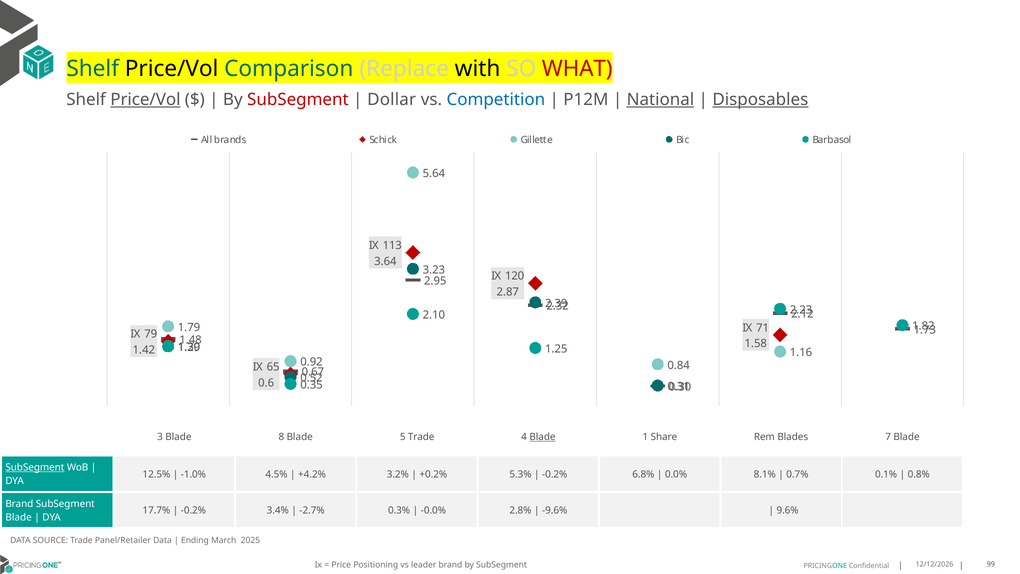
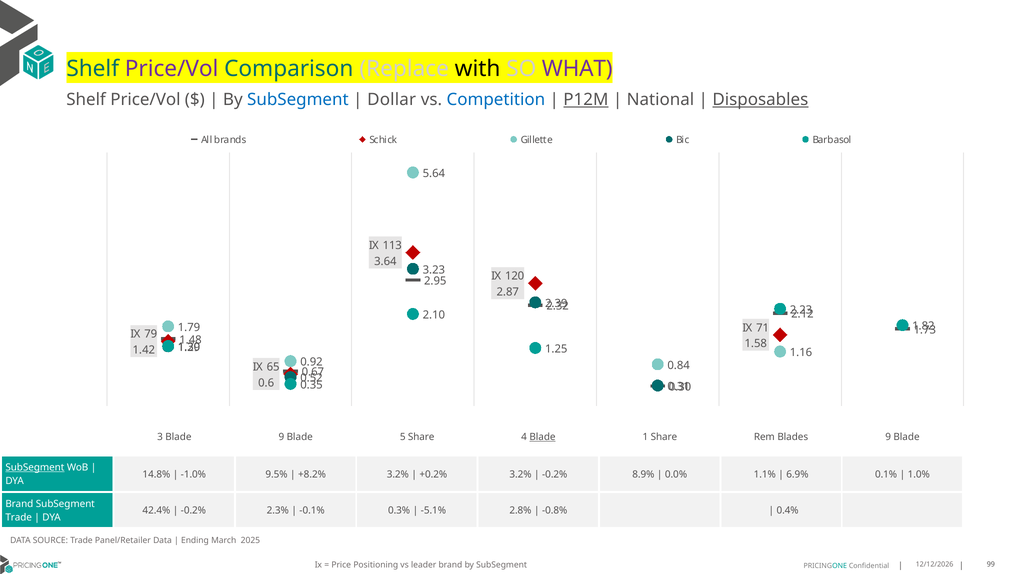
Price/Vol colour: black -> purple (172, 69)
WHAT colour: red -> purple (577, 69)
Price/Vol underline: present -> none (145, 99)
SubSegment colour: red -> blue (298, 99)
P12M underline: none -> present (586, 99)
National underline: present -> none (660, 99)
Blade 8: 8 -> 9 (281, 437)
5 Trade: Trade -> Share (421, 437)
Blades 7: 7 -> 9 (888, 437)
12.5%: 12.5% -> 14.8% (156, 474)
4.5%: 4.5% -> 9.5% (276, 474)
+4.2%: +4.2% -> +8.2% (312, 474)
+0.2% 5.3%: 5.3% -> 3.2% (520, 474)
6.8%: 6.8% -> 8.9% (643, 474)
8.1%: 8.1% -> 1.1% (765, 474)
0.7%: 0.7% -> 6.9% (797, 474)
0.8%: 0.8% -> 1.0% (919, 474)
17.7%: 17.7% -> 42.4% (156, 510)
3.4%: 3.4% -> 2.3% (278, 510)
-2.7%: -2.7% -> -0.1% (312, 510)
-0.0%: -0.0% -> -5.1% (433, 510)
-9.6%: -9.6% -> -0.8% (555, 510)
9.6%: 9.6% -> 0.4% (788, 510)
Blade: Blade -> Trade (19, 517)
